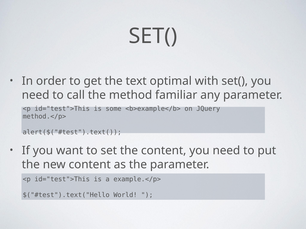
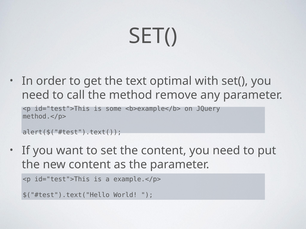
familiar: familiar -> remove (176, 95)
